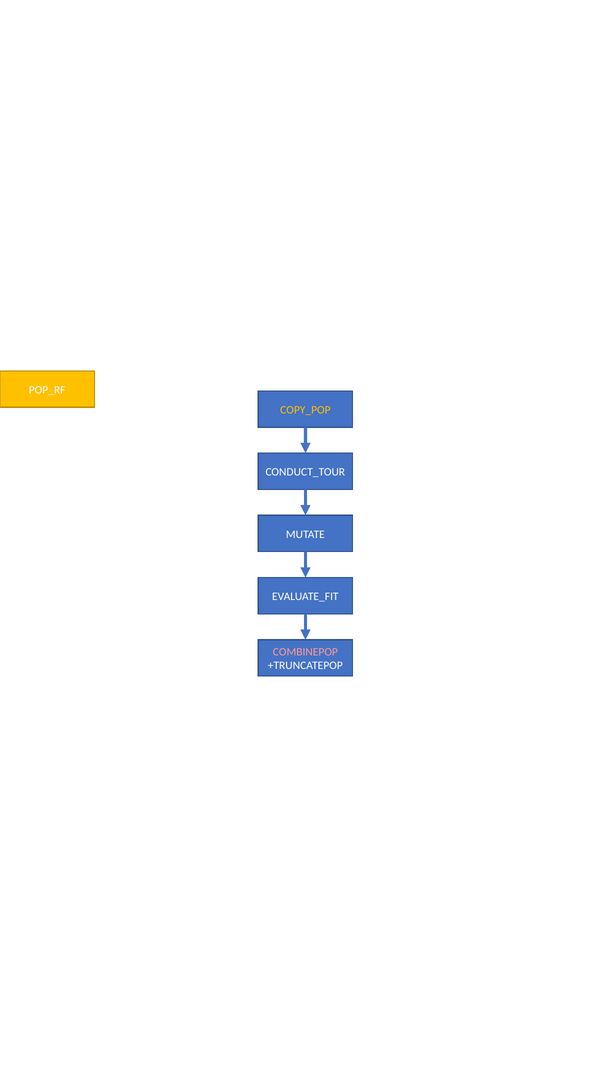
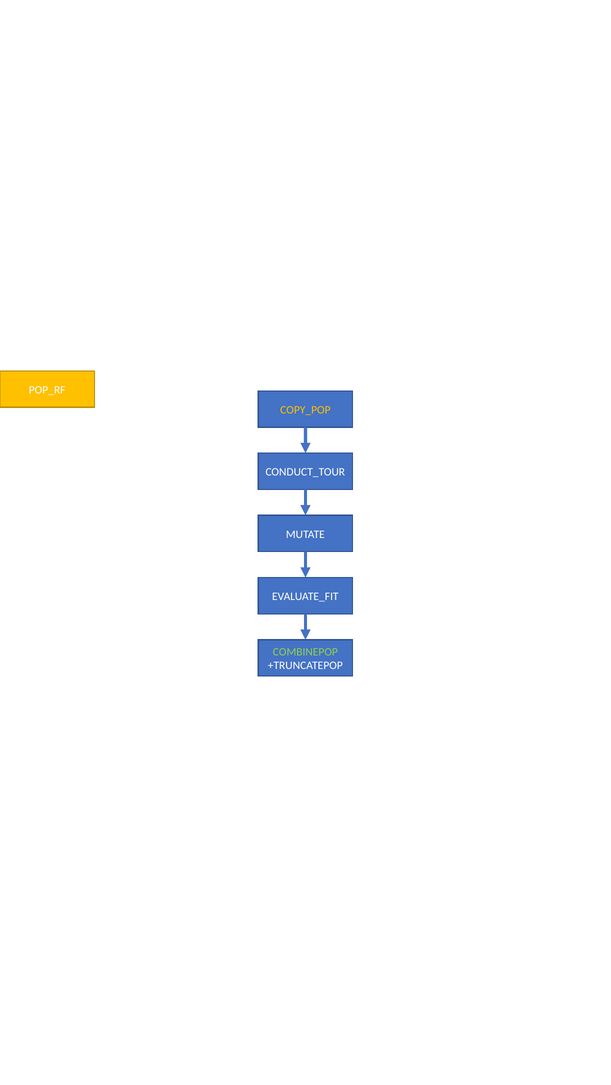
COMBINEPOP colour: pink -> light green (305, 653)
